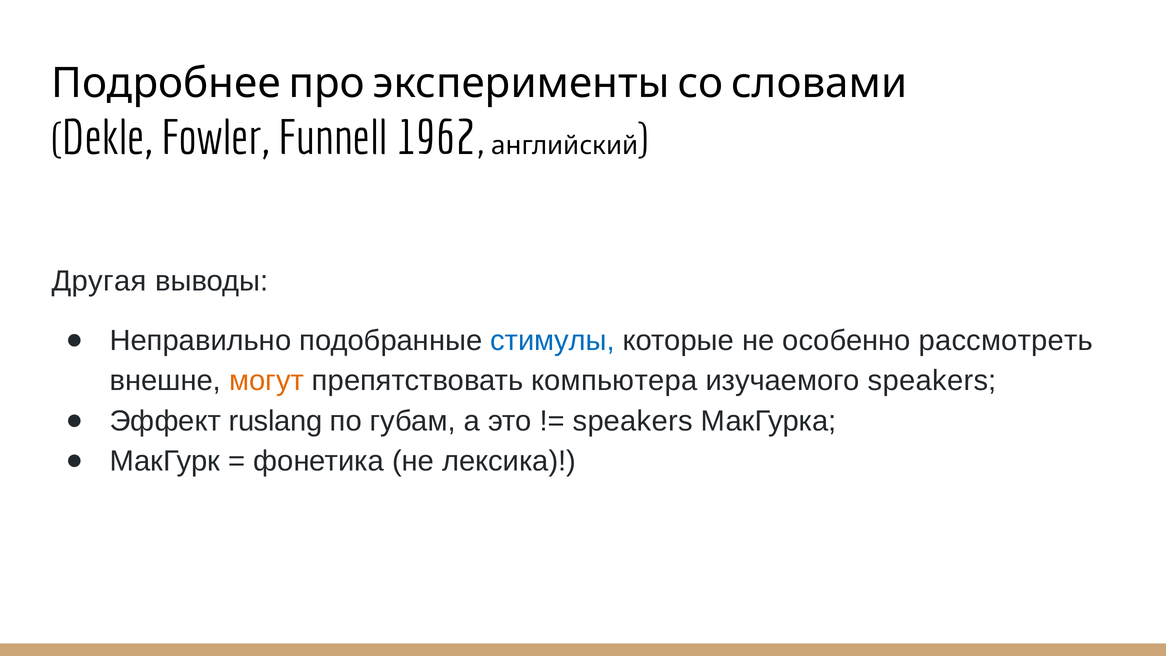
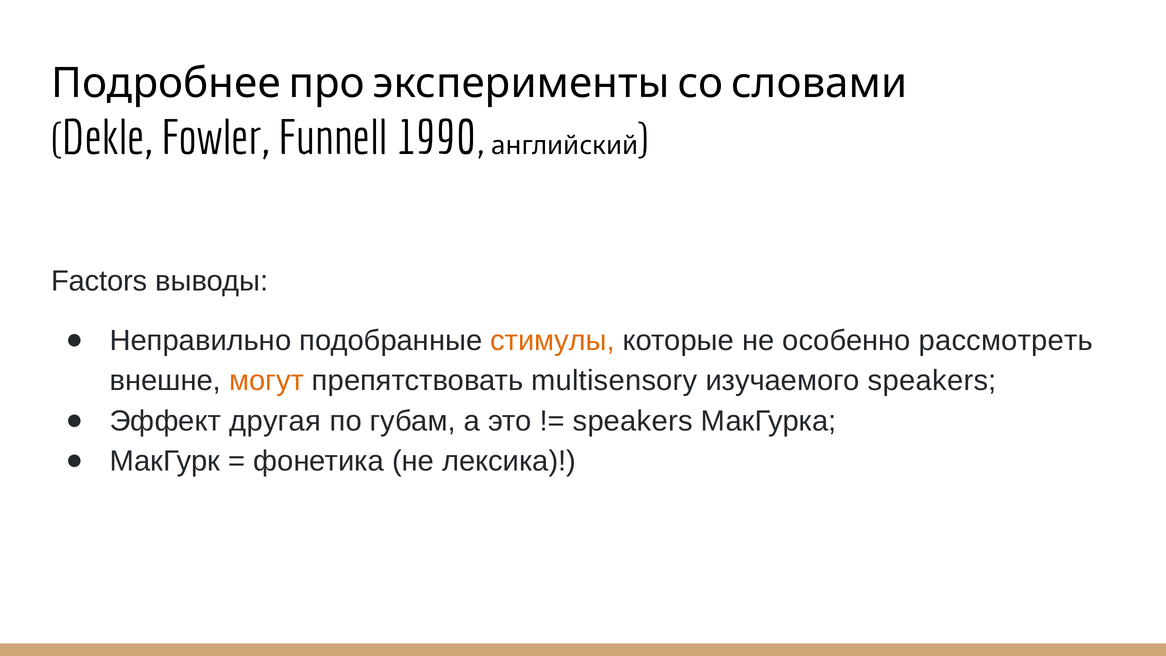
1962: 1962 -> 1990 (436, 138)
Другая: Другая -> Factors (99, 281)
стимулы colour: blue -> orange (553, 341)
компьютера: компьютера -> multisensory (614, 381)
ruslang: ruslang -> другая (275, 421)
